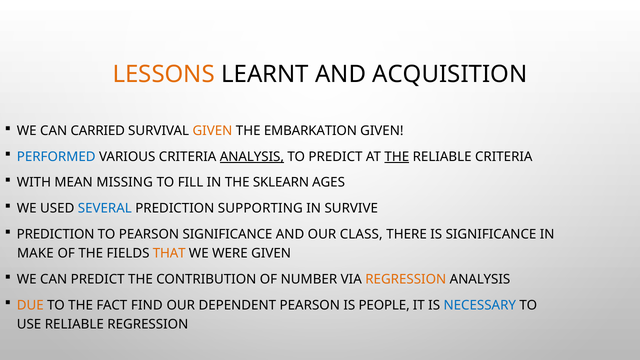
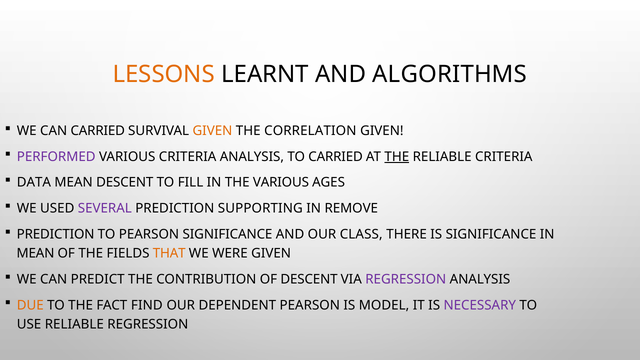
ACQUISITION: ACQUISITION -> ALGORITHMS (450, 74)
EMBARKATION: EMBARKATION -> CORRELATION (310, 131)
PERFORMED colour: blue -> purple (56, 157)
ANALYSIS underline: present -> none (252, 157)
TO PREDICT: PREDICT -> CARRIED (336, 157)
WITH: WITH -> DATA (34, 183)
MEAN MISSING: MISSING -> DESCENT (125, 183)
THE SKLEARN: SKLEARN -> VARIOUS (281, 183)
SEVERAL colour: blue -> purple (105, 208)
SURVIVE: SURVIVE -> REMOVE (351, 208)
MAKE: MAKE -> MEAN (35, 253)
OF NUMBER: NUMBER -> DESCENT (309, 279)
REGRESSION colour: orange -> purple (406, 279)
PEOPLE: PEOPLE -> MODEL (384, 305)
NECESSARY colour: blue -> purple (480, 305)
